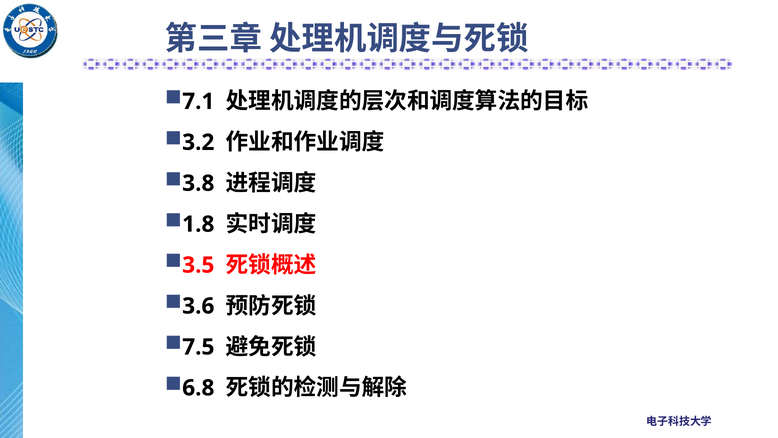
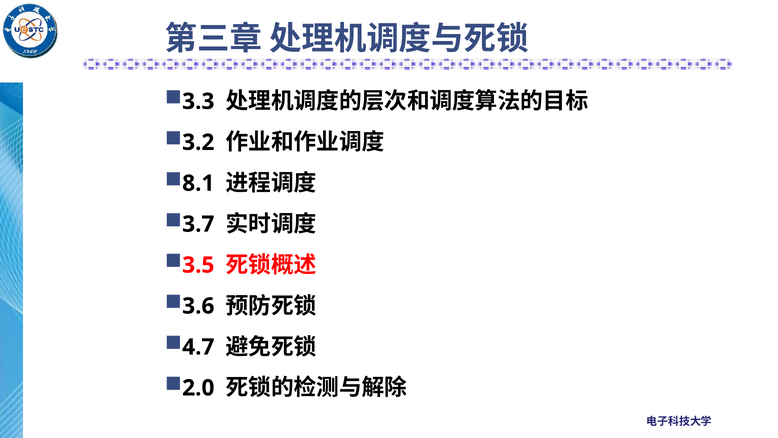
7.1: 7.1 -> 3.3 (198, 101)
3.8: 3.8 -> 8.1 (198, 183)
1.8: 1.8 -> 3.7 (198, 224)
7.5: 7.5 -> 4.7 (198, 347)
6.8: 6.8 -> 2.0 (198, 388)
